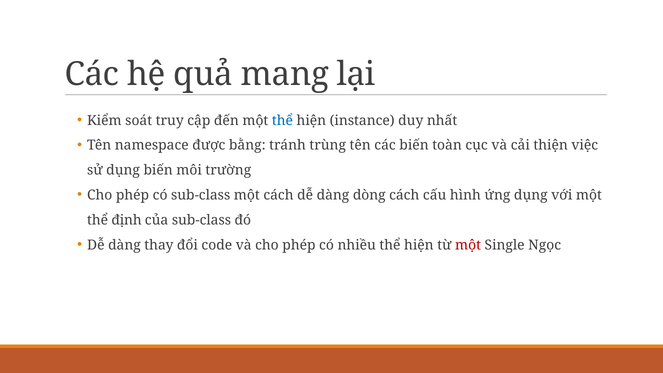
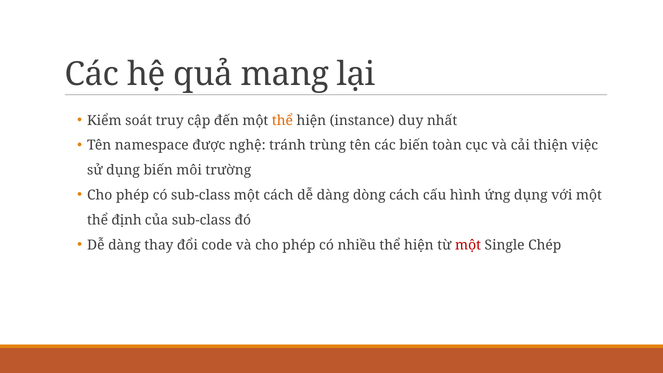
thể colour: blue -> orange (282, 120)
bằng: bằng -> nghệ (247, 145)
Ngọc: Ngọc -> Chép (545, 245)
